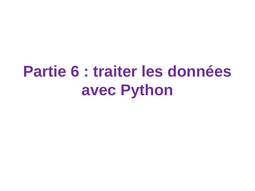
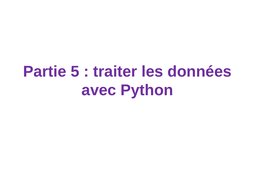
6: 6 -> 5 (75, 72)
